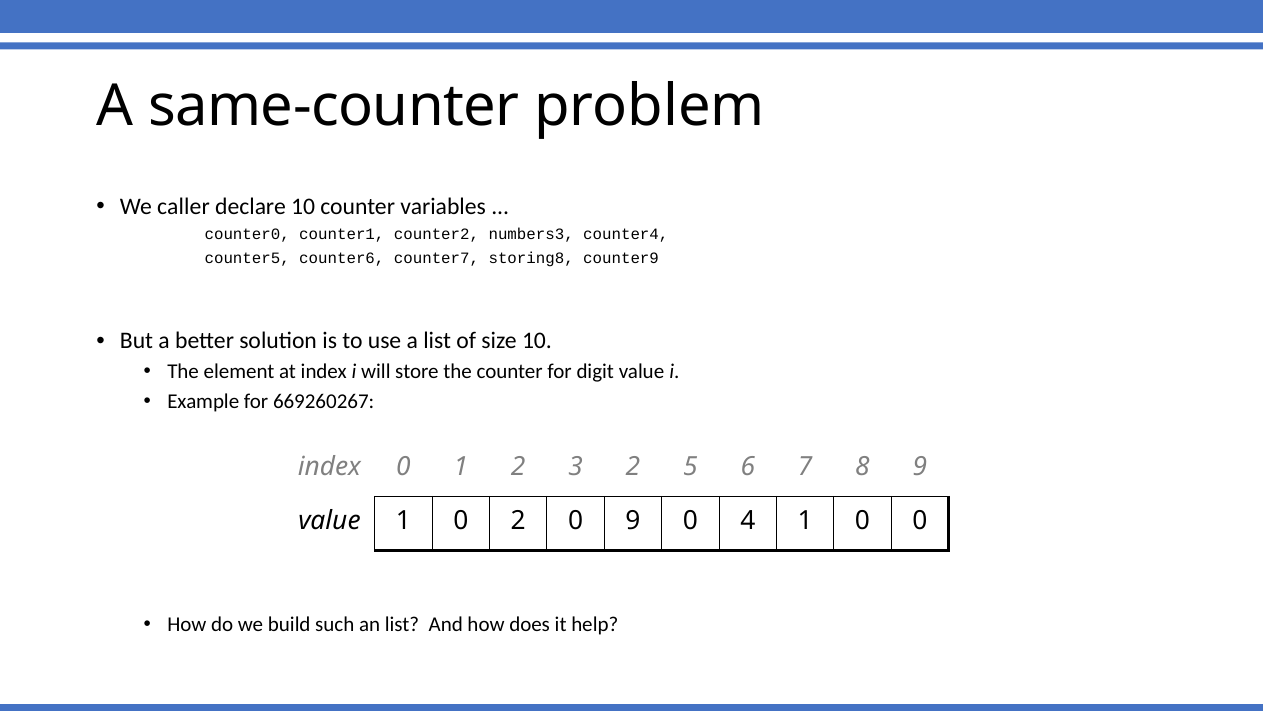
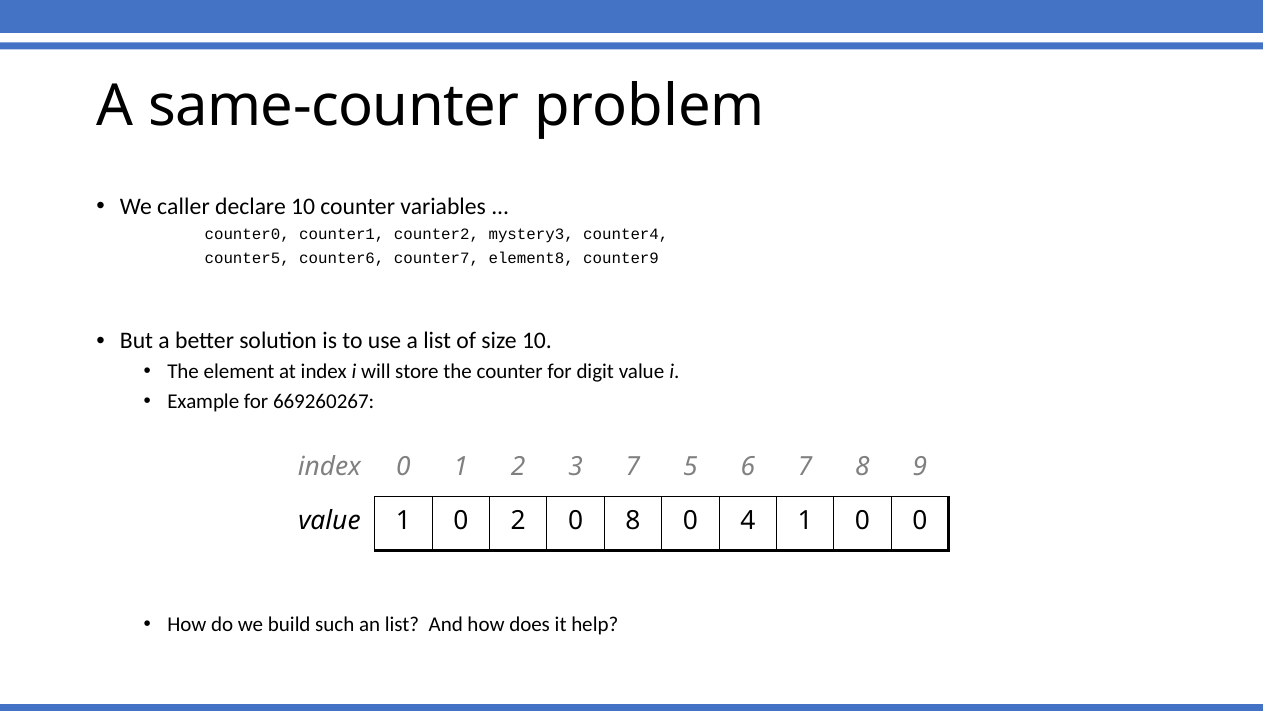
numbers3: numbers3 -> mystery3 (531, 234)
storing8: storing8 -> element8 (531, 258)
3 2: 2 -> 7 (633, 466)
0 9: 9 -> 8 (633, 520)
